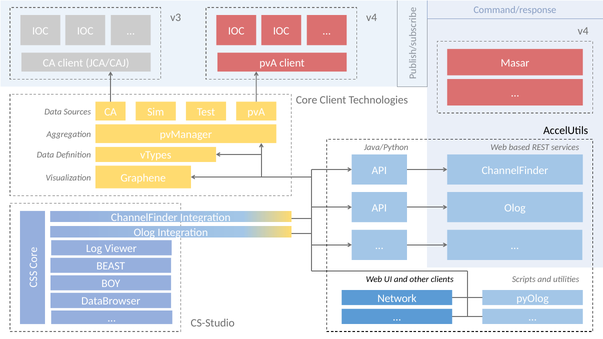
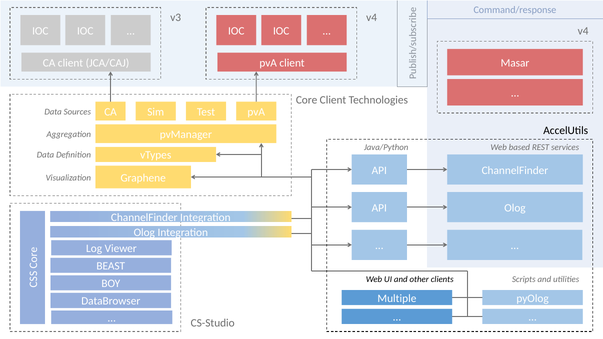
Network: Network -> Multiple (397, 299)
